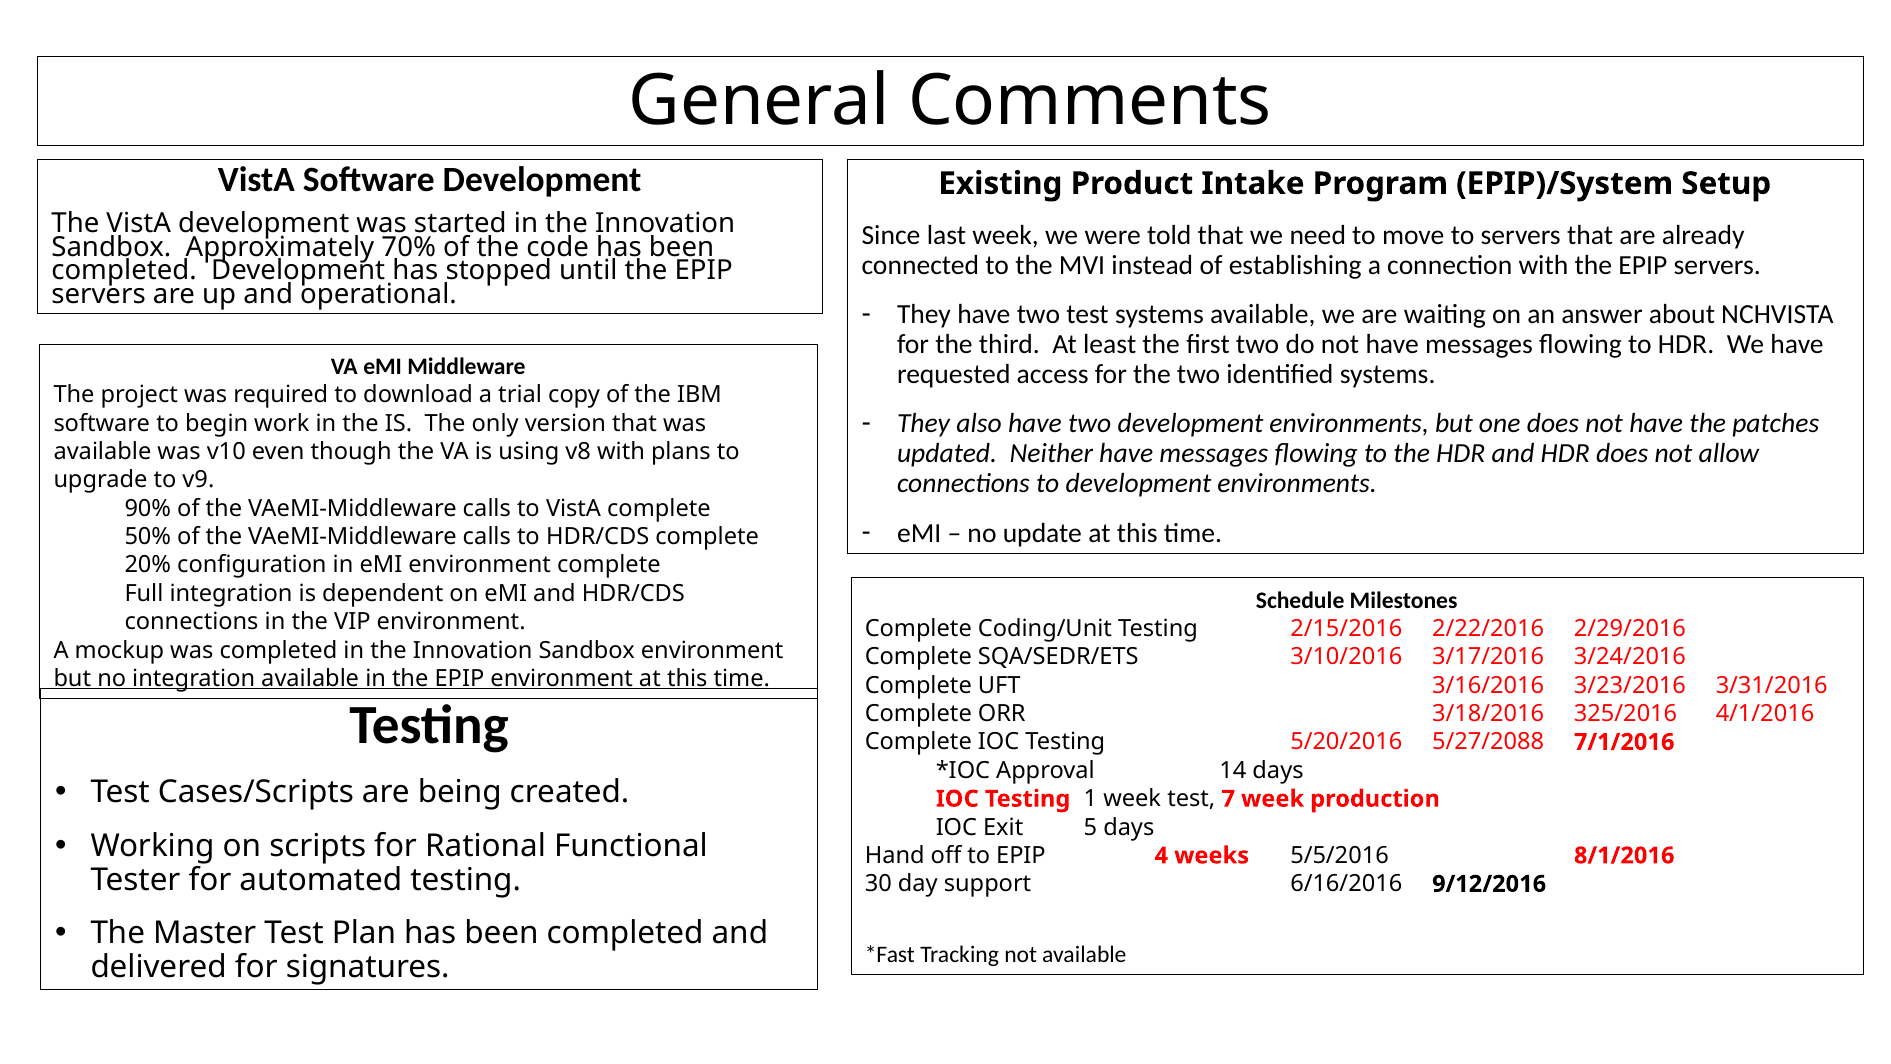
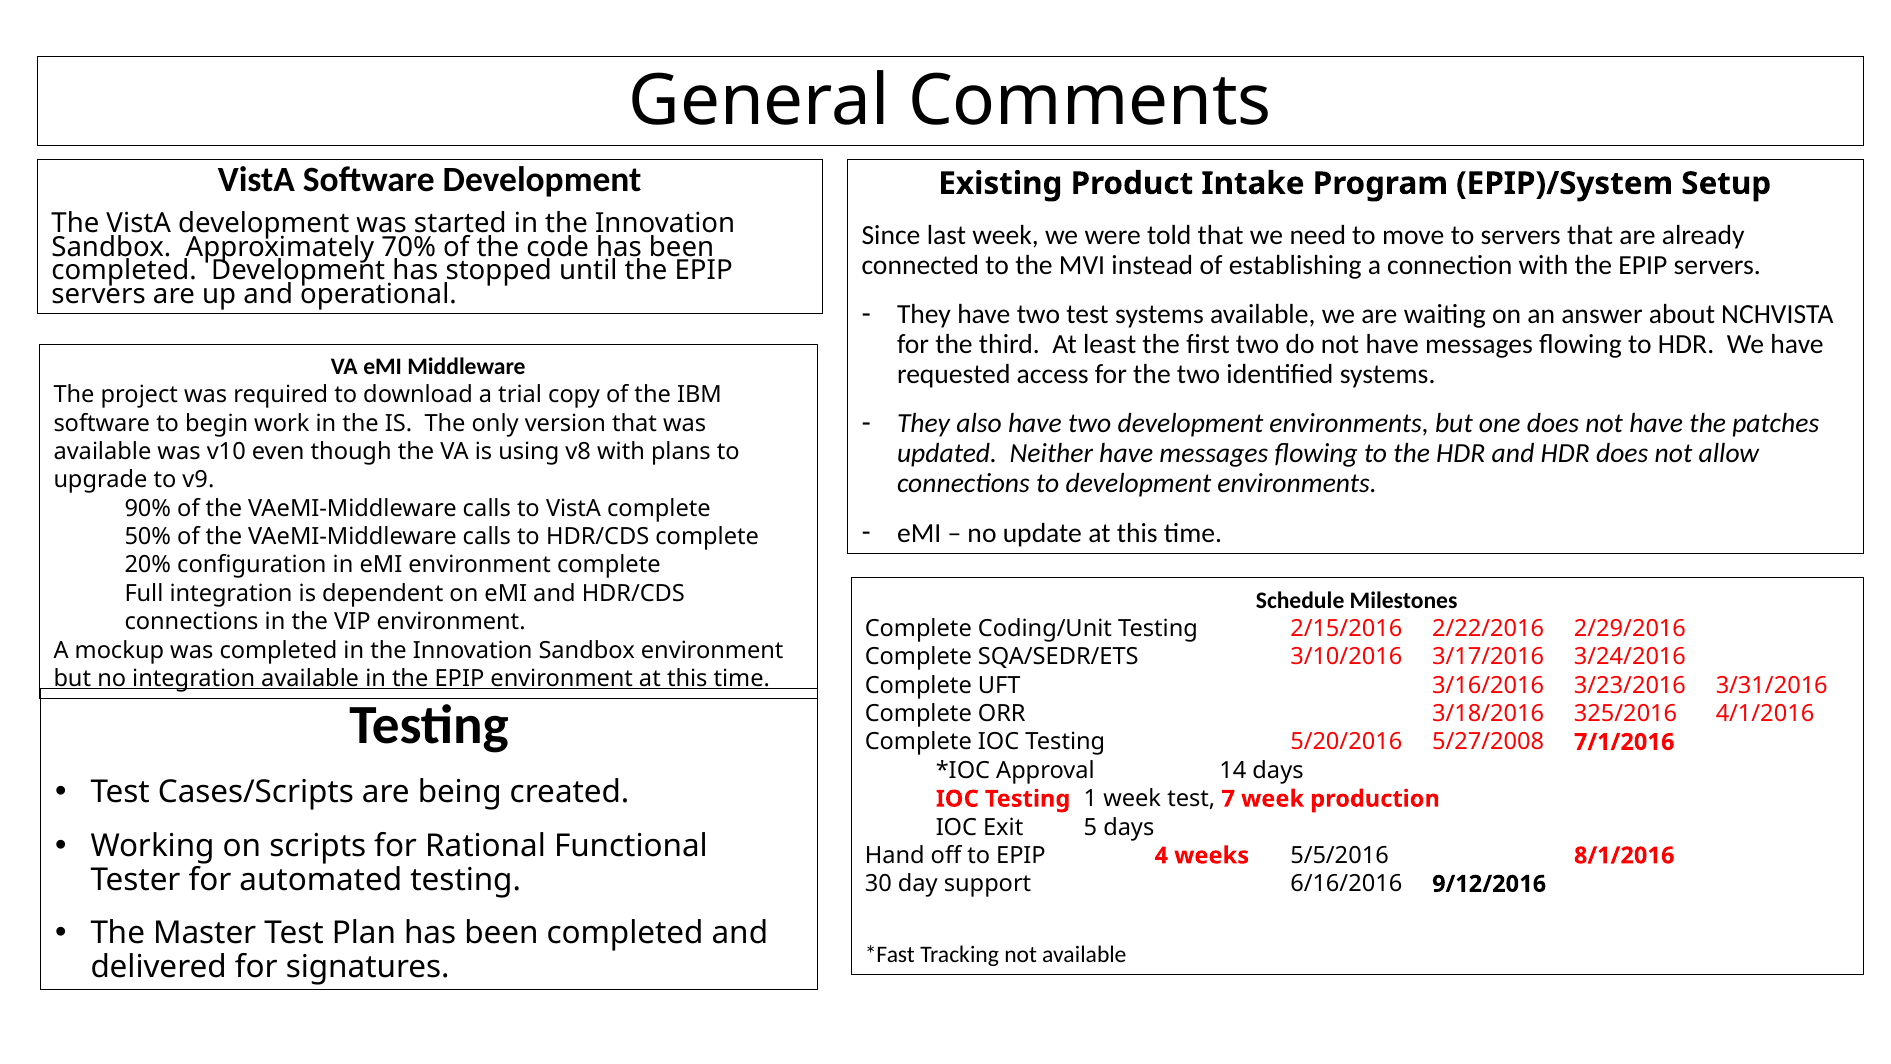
5/27/2088: 5/27/2088 -> 5/27/2008 (1488, 742)
